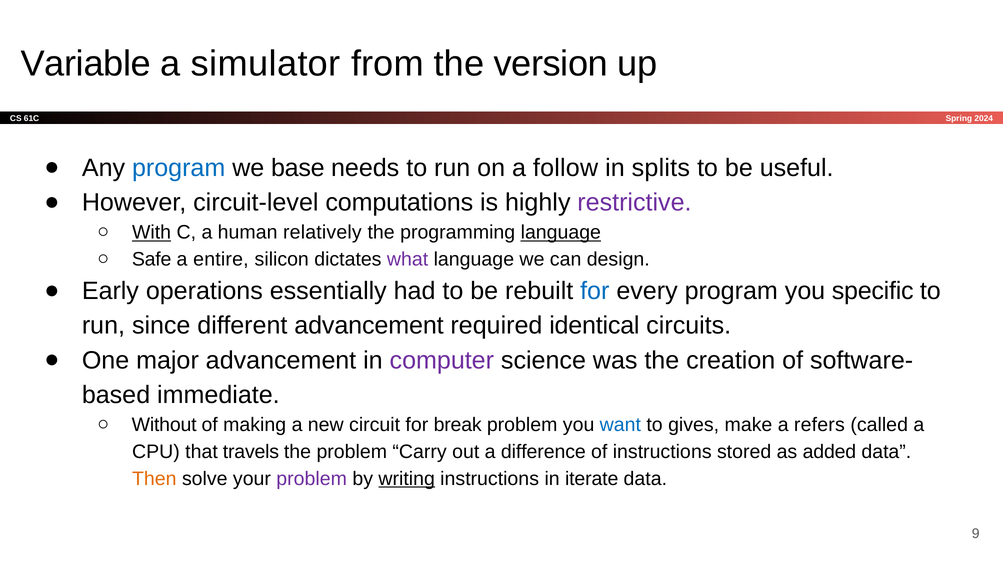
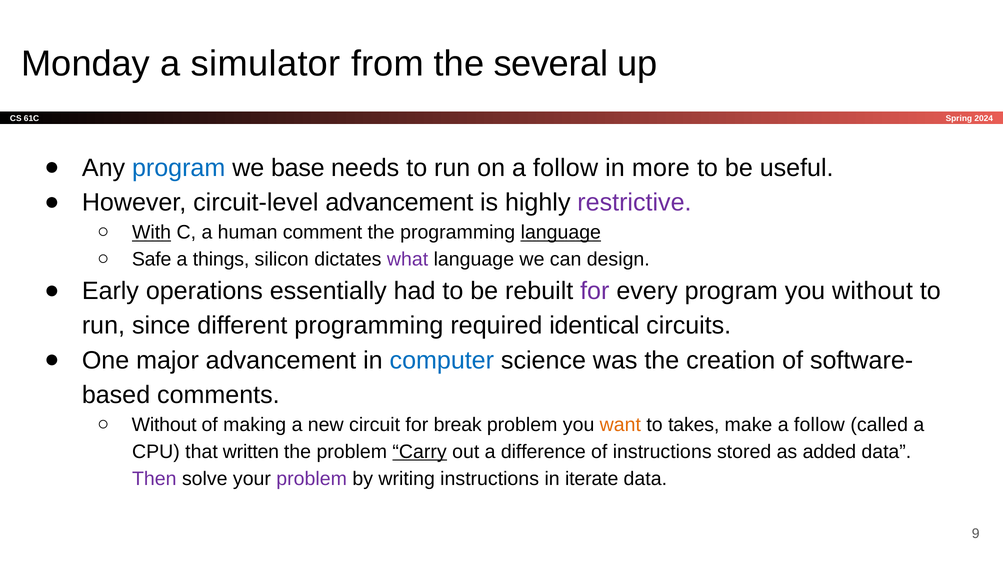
Variable: Variable -> Monday (86, 64)
version: version -> several (551, 64)
splits: splits -> more (661, 168)
circuit-level computations: computations -> advancement (399, 203)
relatively: relatively -> comment (323, 233)
entire: entire -> things (221, 260)
for colour: blue -> purple (595, 291)
you specific: specific -> without (872, 291)
different advancement: advancement -> programming (369, 326)
computer colour: purple -> blue (442, 360)
immediate: immediate -> comments (218, 395)
want colour: blue -> orange (620, 425)
gives: gives -> takes (694, 425)
make a refers: refers -> follow (819, 425)
travels: travels -> written (251, 452)
Carry underline: none -> present (420, 452)
Then colour: orange -> purple (154, 479)
writing underline: present -> none (407, 479)
